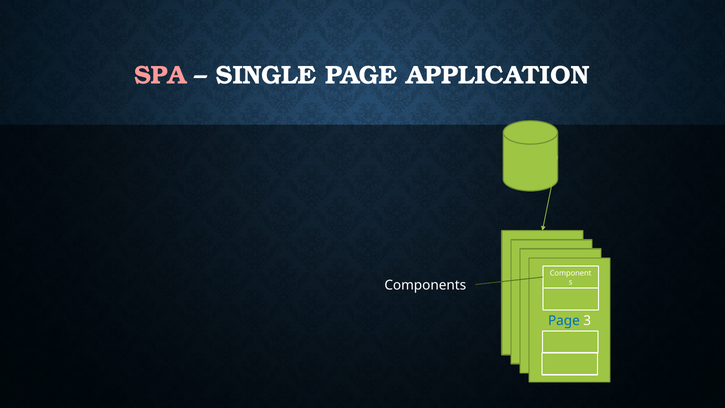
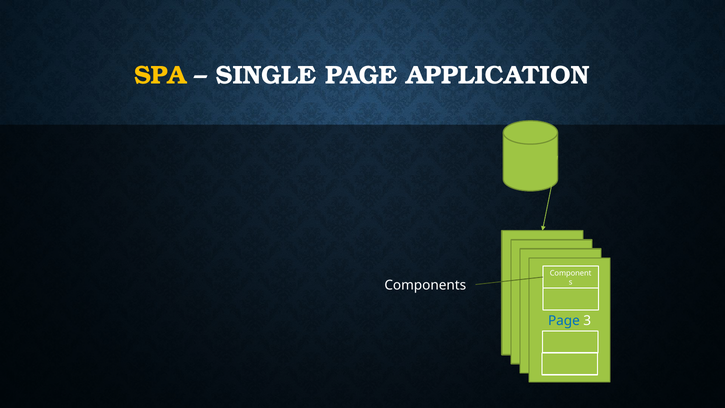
SPA colour: pink -> yellow (160, 75)
